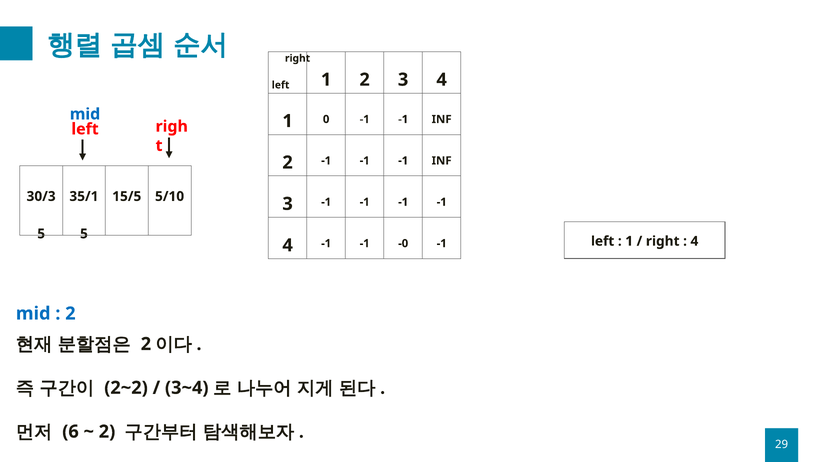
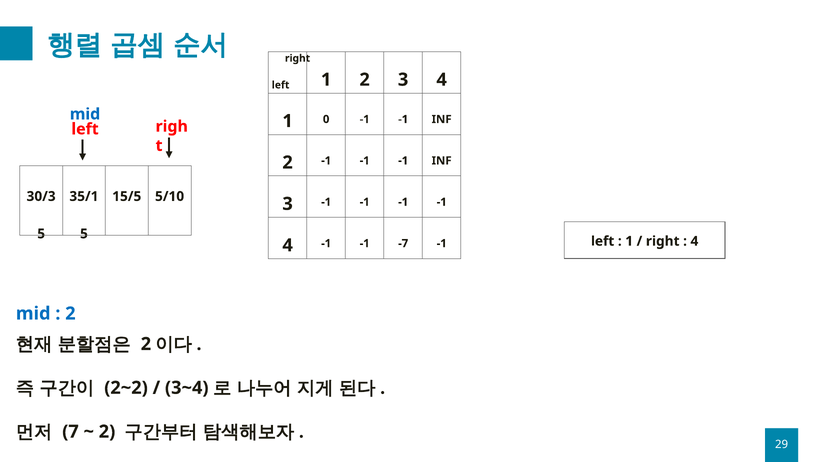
-0: -0 -> -7 (403, 243)
6: 6 -> 7 (70, 431)
